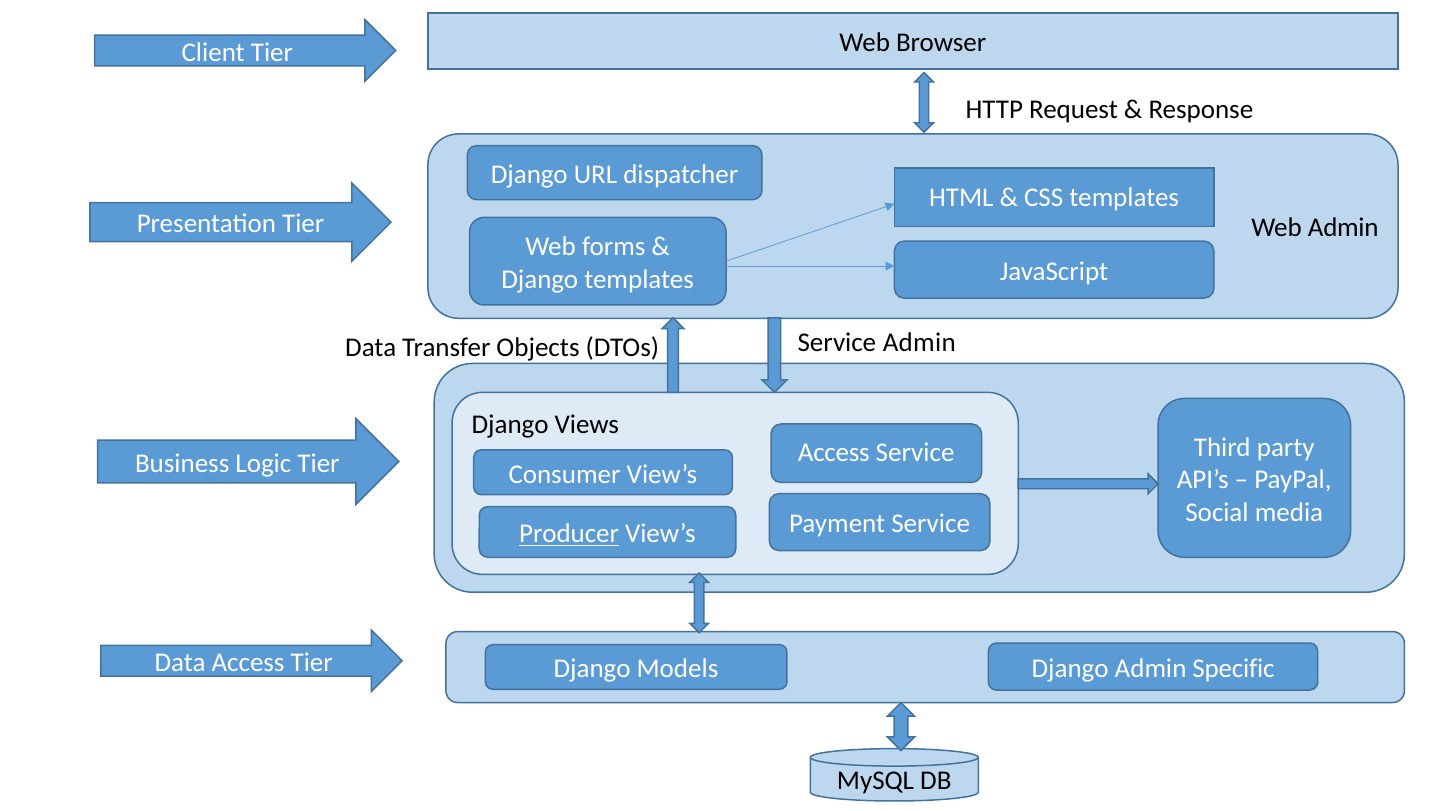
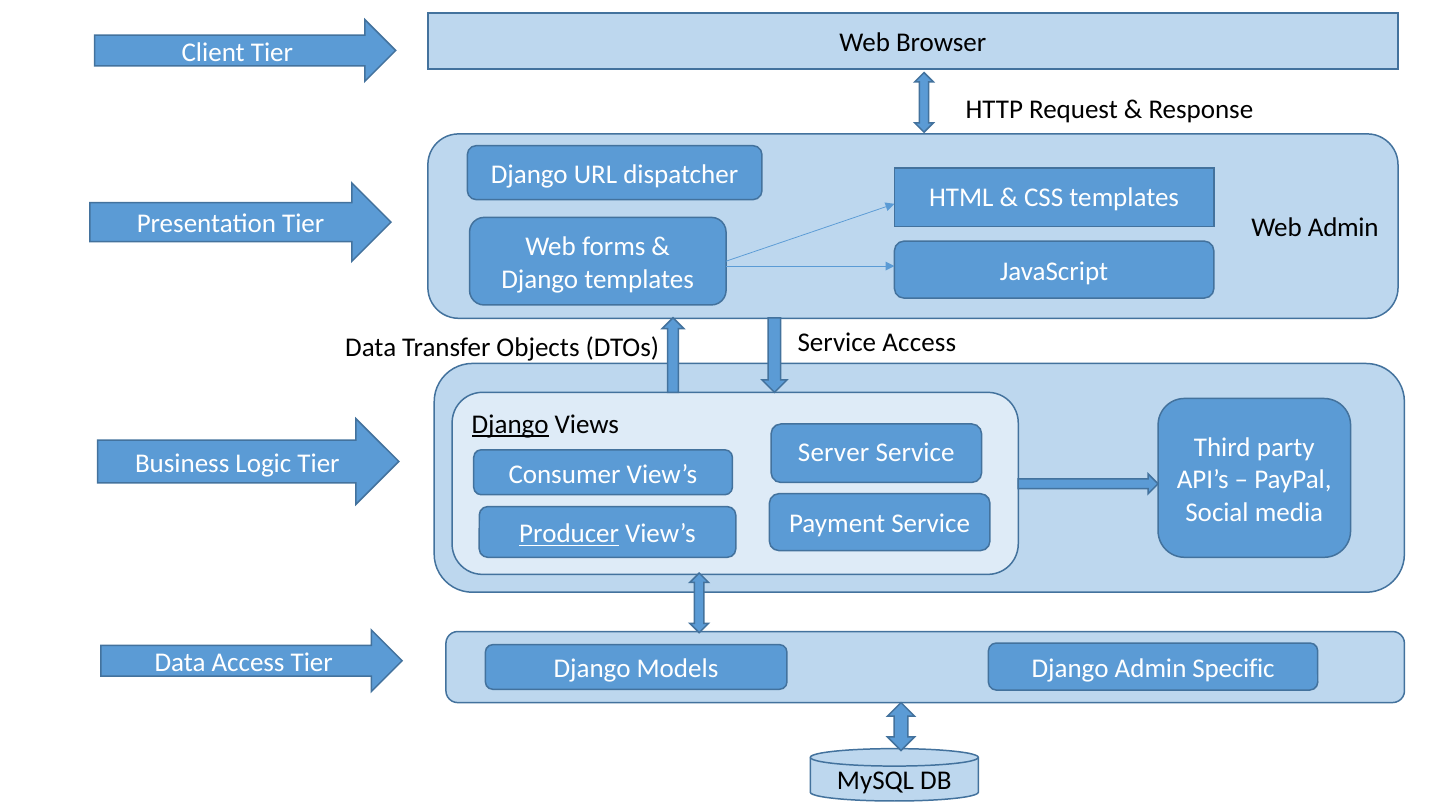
Service Admin: Admin -> Access (919, 343)
Django underline: none -> present (510, 425)
Access: Access -> Server (834, 453)
